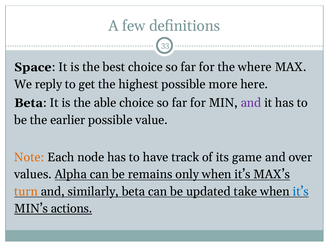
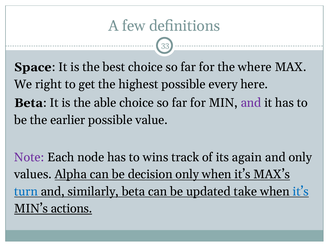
reply: reply -> right (48, 84)
more: more -> every (223, 84)
Note colour: orange -> purple (29, 157)
have: have -> wins (156, 157)
game: game -> again (247, 157)
and over: over -> only (300, 157)
remains: remains -> decision (150, 174)
turn colour: orange -> blue (26, 191)
